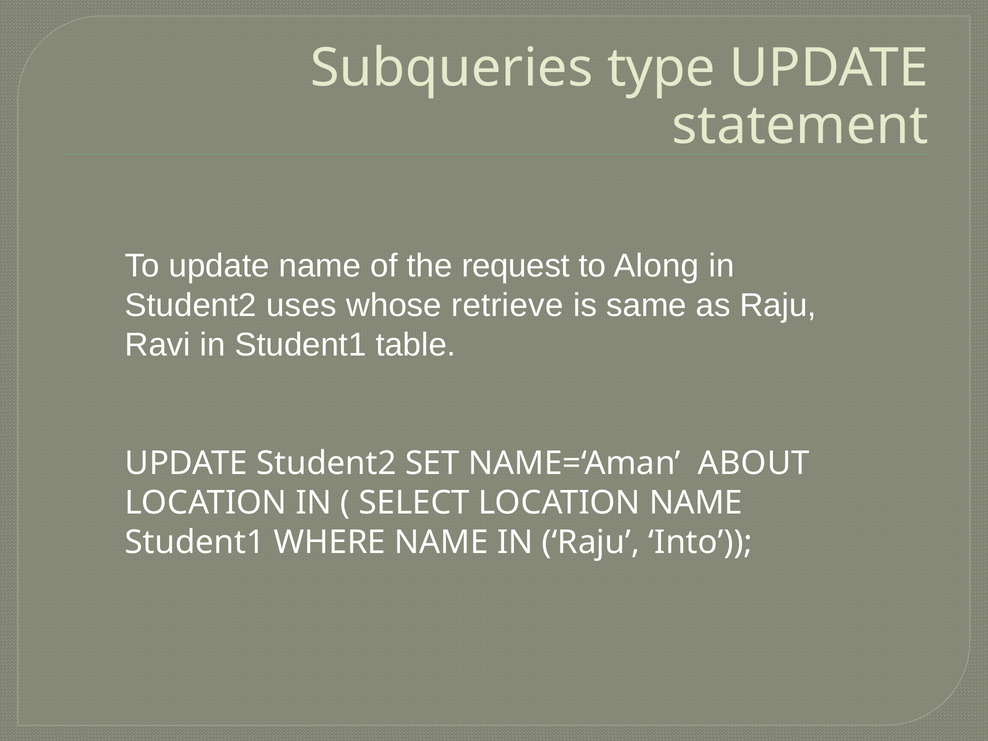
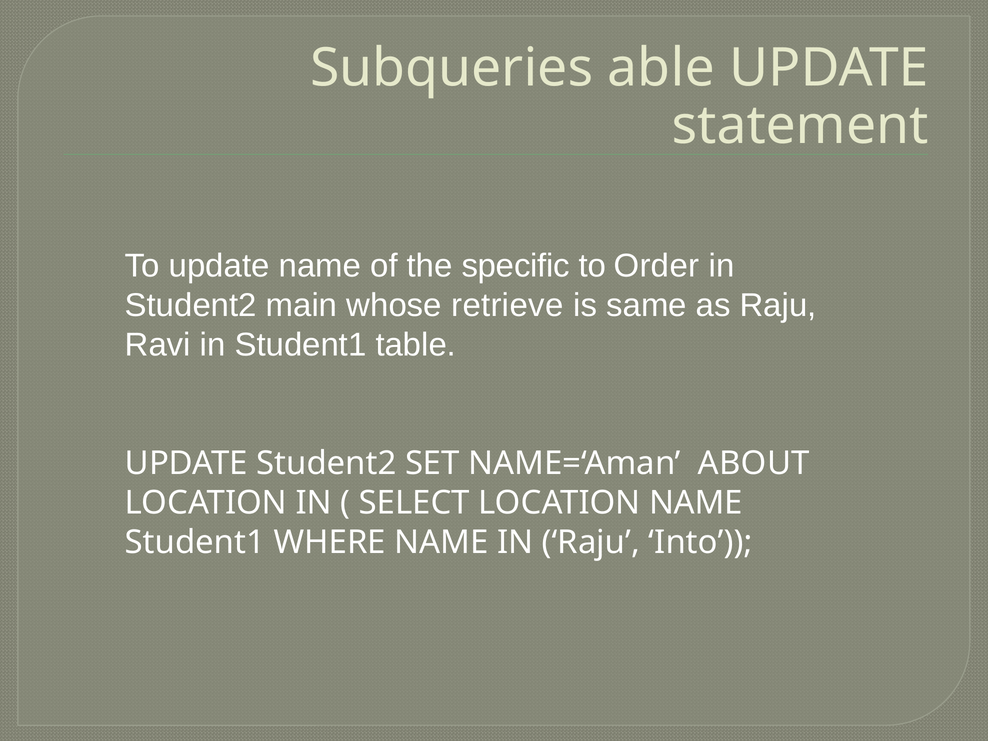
type: type -> able (661, 68)
request: request -> specific (516, 266)
Along: Along -> Order (656, 266)
uses: uses -> main (302, 305)
